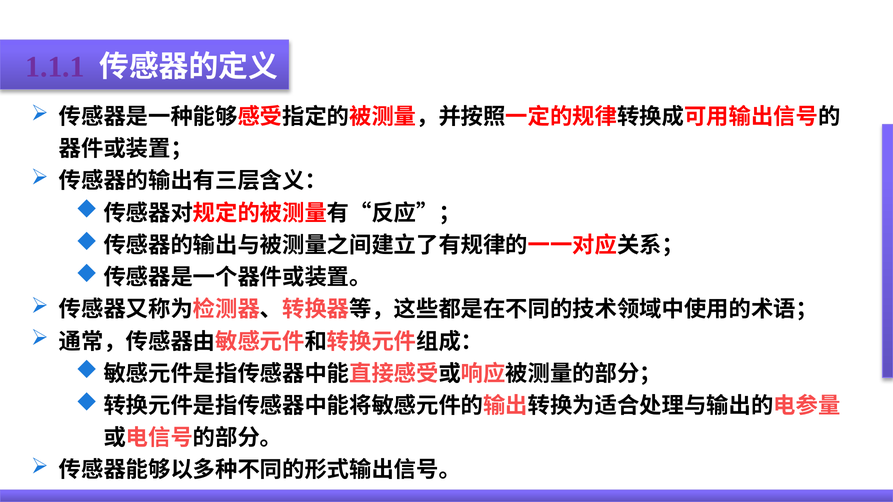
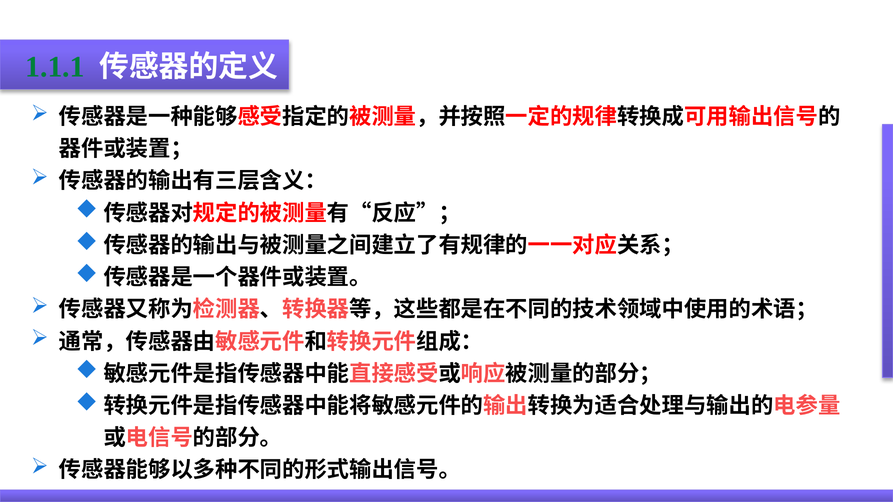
1.1.1 colour: purple -> green (55, 67)
